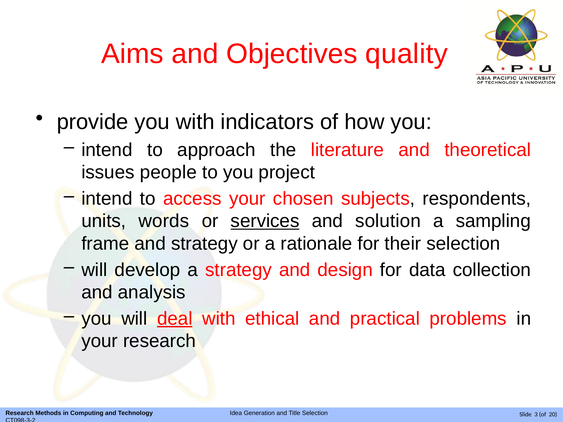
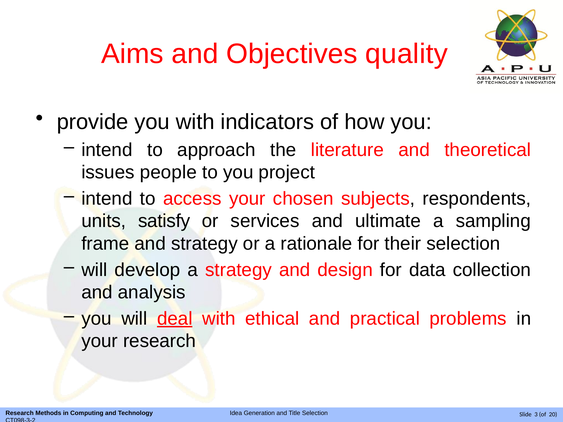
words: words -> satisfy (164, 221)
services underline: present -> none (265, 221)
solution: solution -> ultimate (388, 221)
